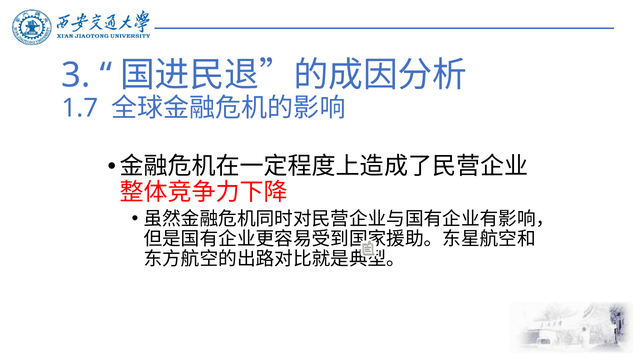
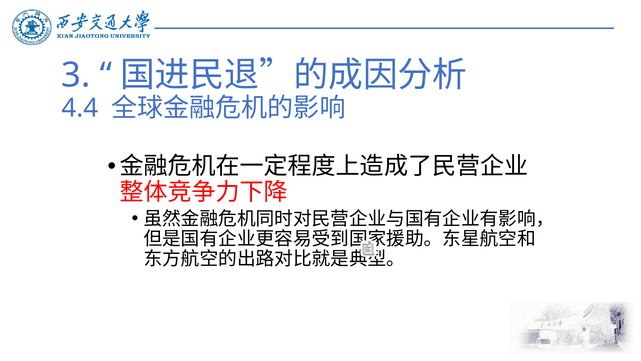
1.7: 1.7 -> 4.4 (80, 108)
